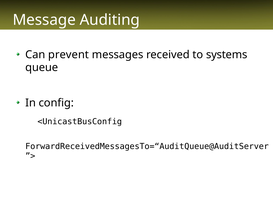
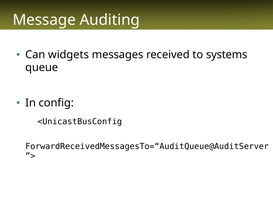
prevent: prevent -> widgets (69, 55)
